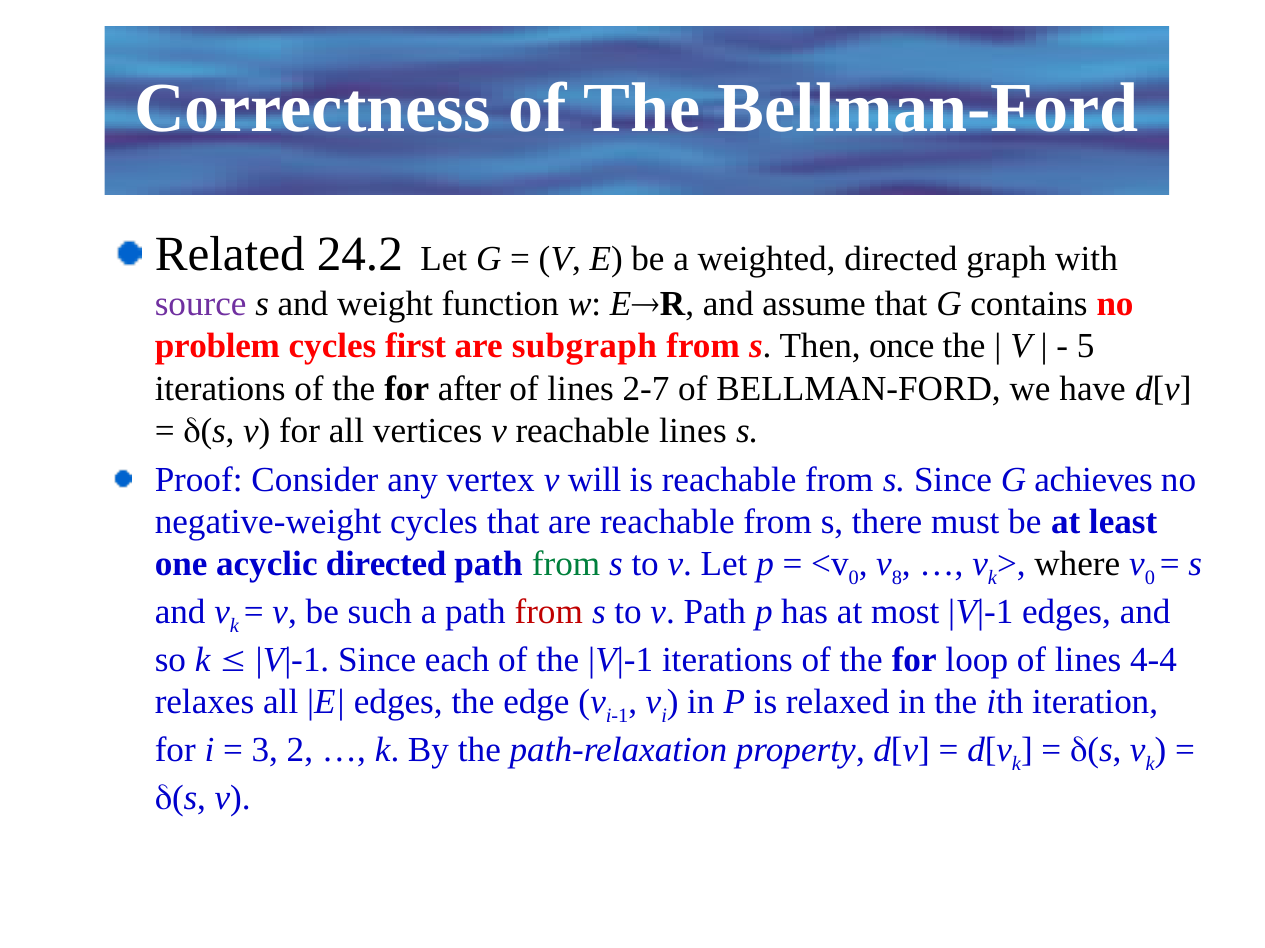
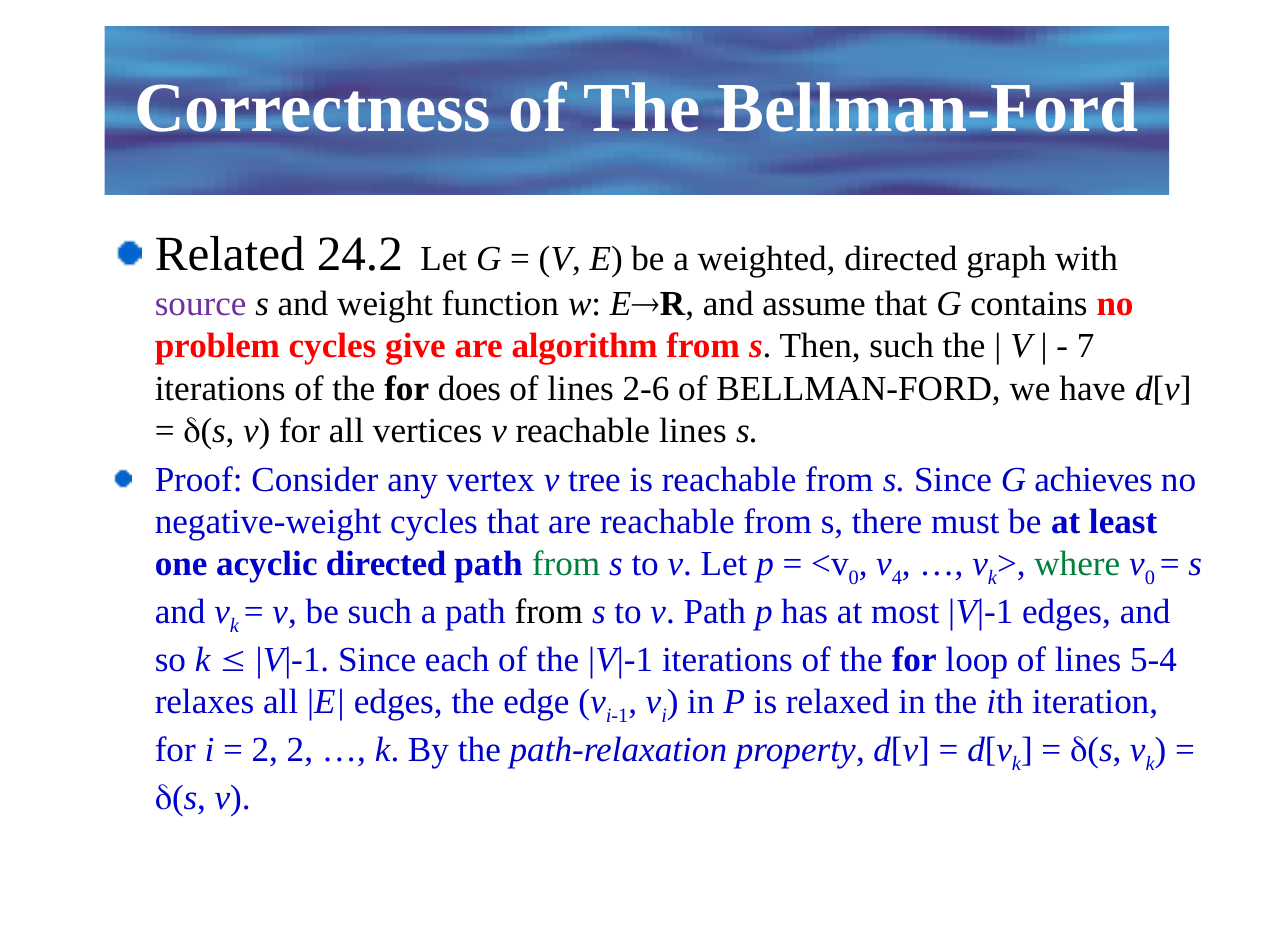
first: first -> give (415, 347)
subgraph: subgraph -> algorithm (585, 347)
Then once: once -> such (902, 347)
5: 5 -> 7 (1086, 347)
after: after -> does (469, 389)
2-7: 2-7 -> 2-6 (646, 389)
will: will -> tree (594, 480)
8: 8 -> 4 (897, 578)
where colour: black -> green (1077, 565)
from colour: red -> black (549, 612)
4-4: 4-4 -> 5-4 (1154, 660)
3: 3 -> 2 (265, 751)
